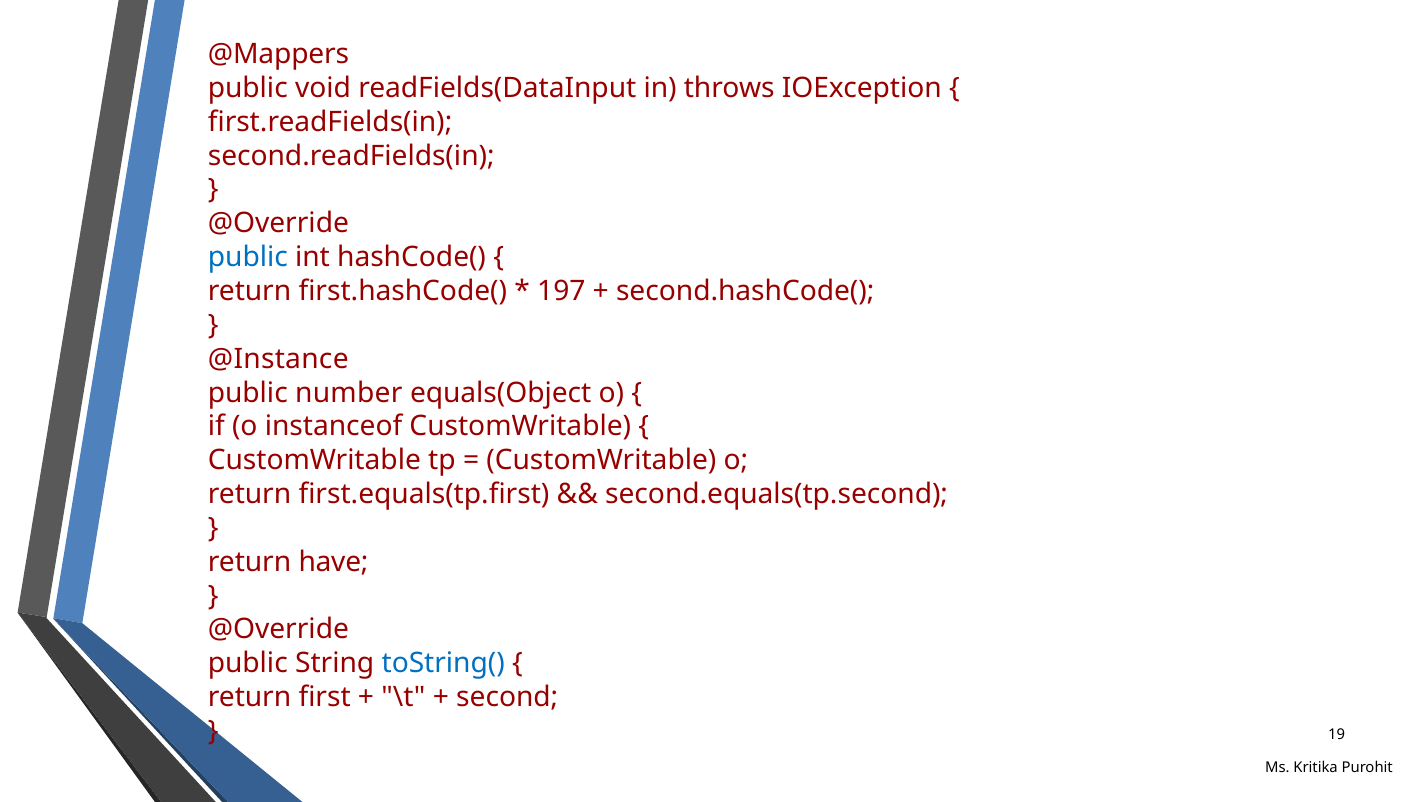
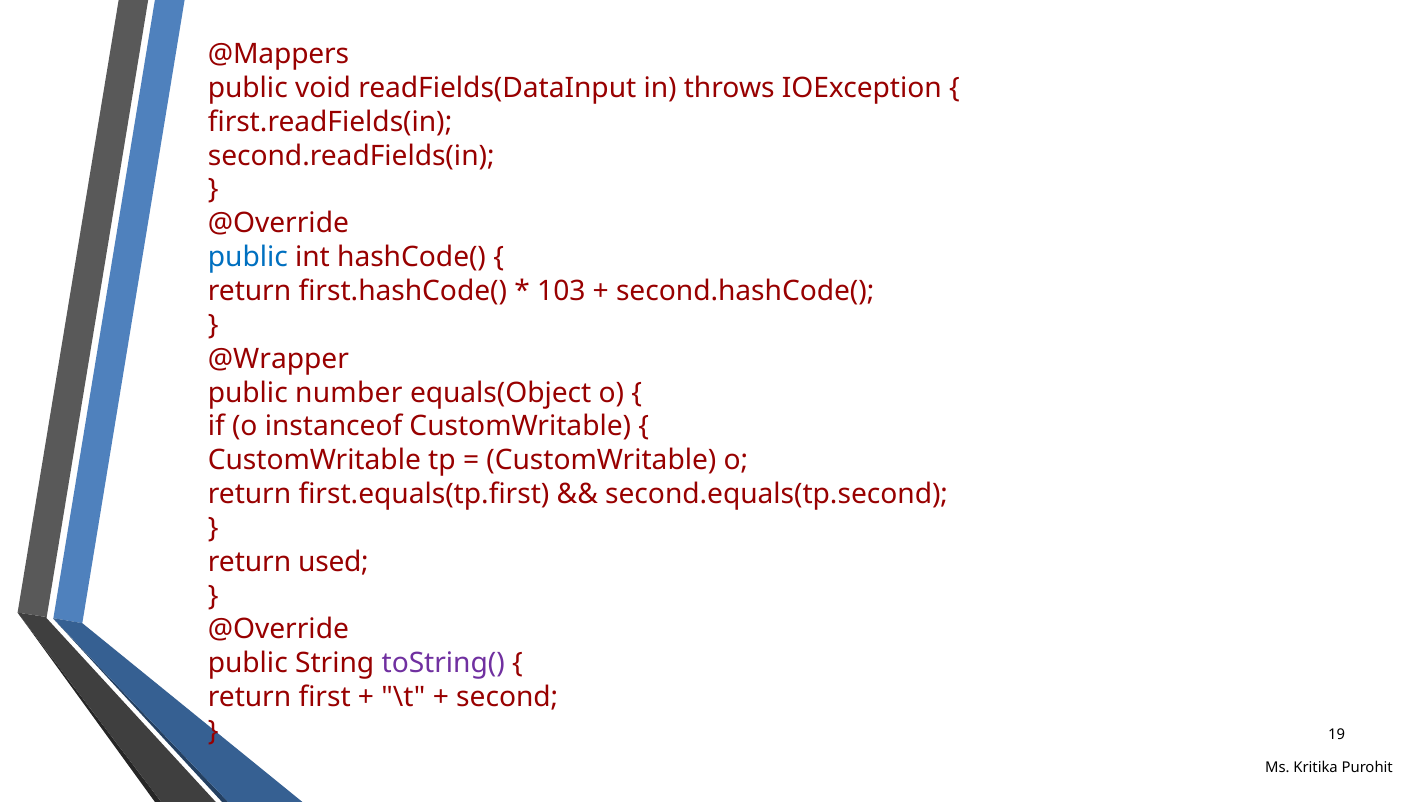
197: 197 -> 103 (561, 291)
@Instance: @Instance -> @Wrapper (278, 359)
have: have -> used (333, 562)
toString( colour: blue -> purple (443, 663)
